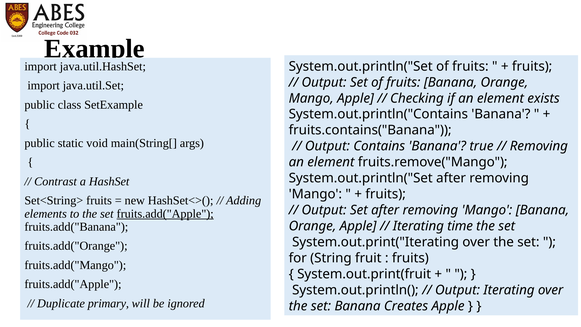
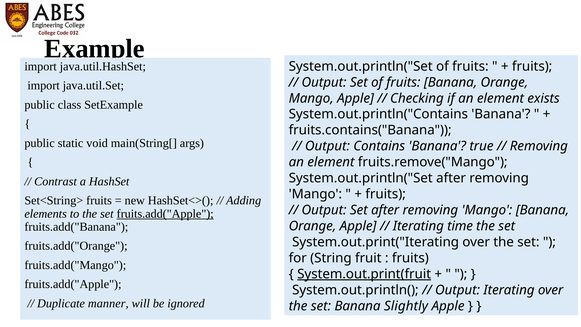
System.out.print(fruit underline: none -> present (364, 274)
primary: primary -> manner (108, 303)
Creates: Creates -> Slightly (406, 306)
